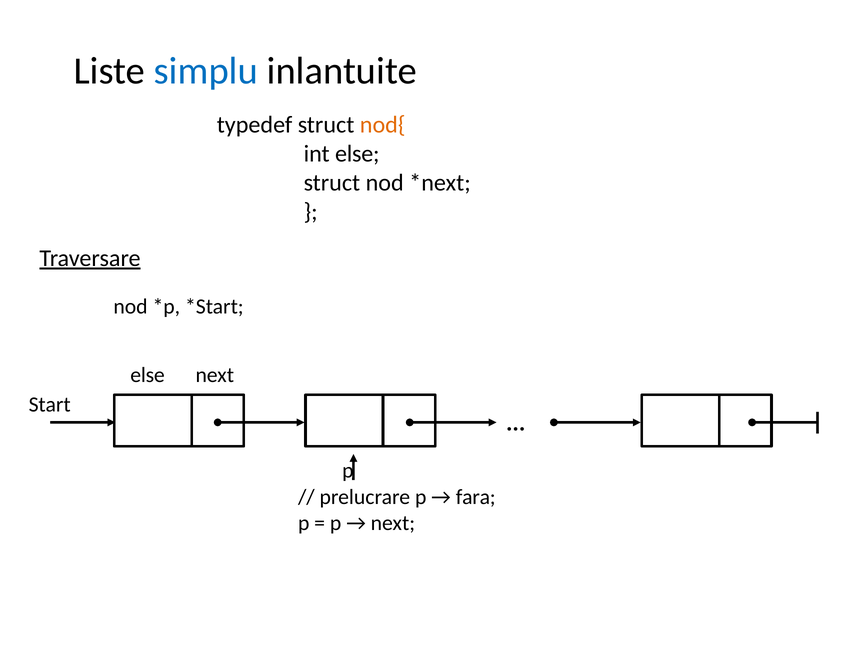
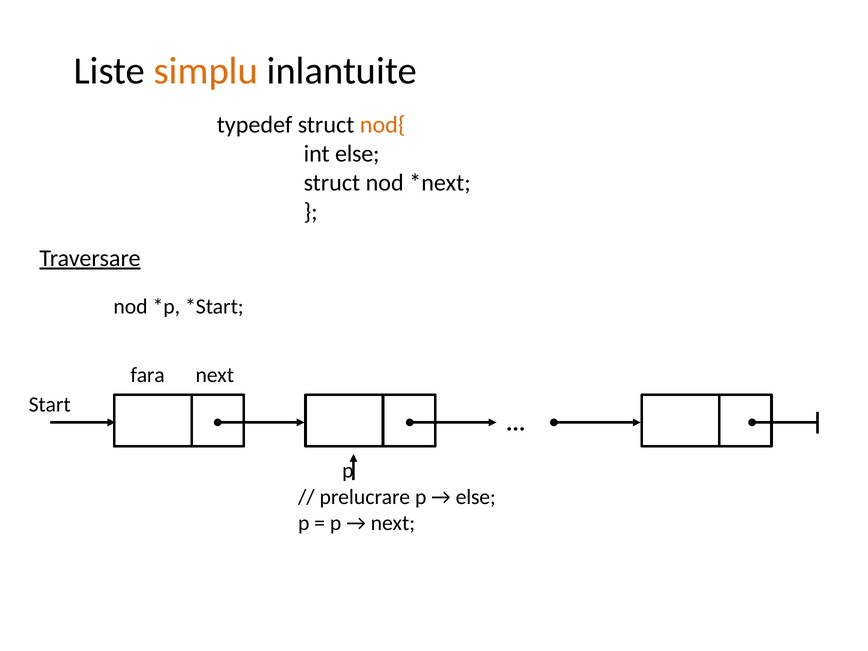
simplu colour: blue -> orange (206, 71)
else: else -> fara (148, 375)
fara: fara -> else (476, 497)
